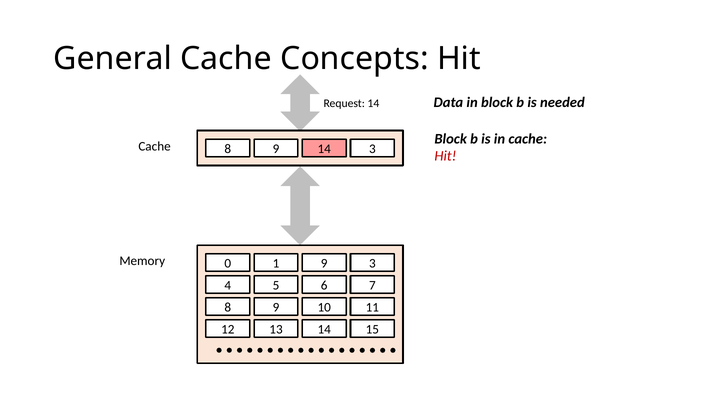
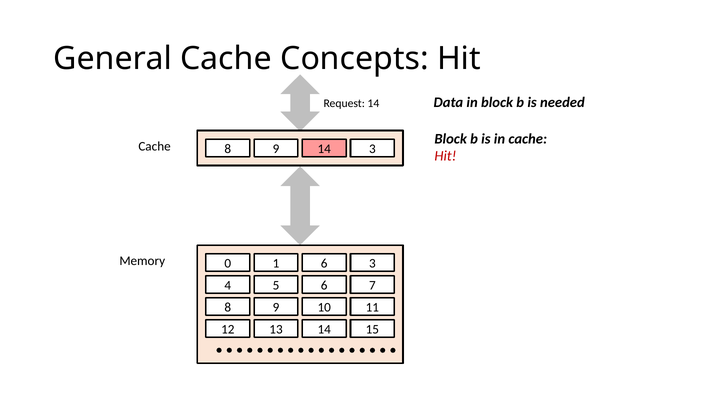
1 9: 9 -> 6 (324, 264)
